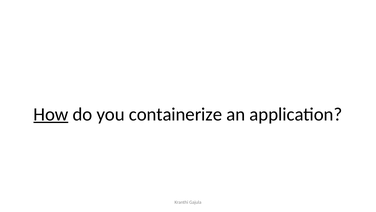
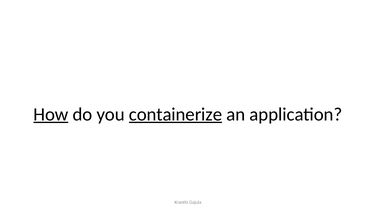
containerize underline: none -> present (176, 114)
